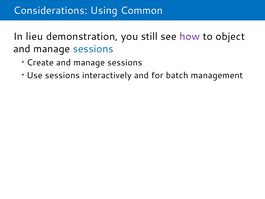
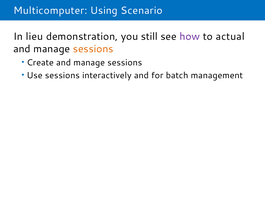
Considerations: Considerations -> Multicomputer (50, 10)
Common: Common -> Scenario (142, 10)
object: object -> actual (230, 36)
sessions colour: blue -> orange (93, 49)
